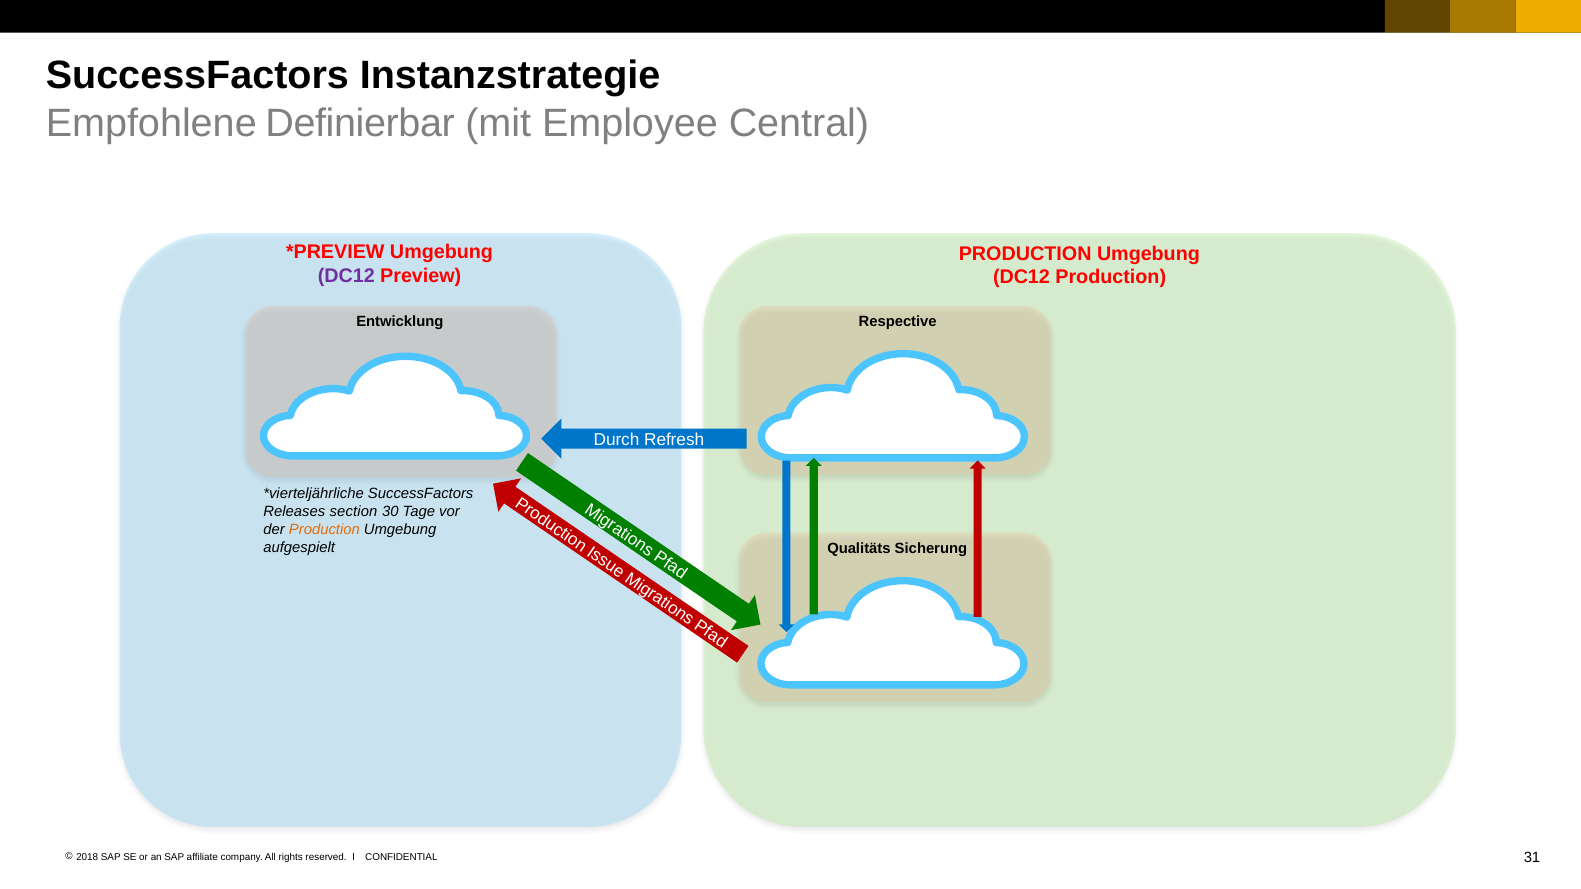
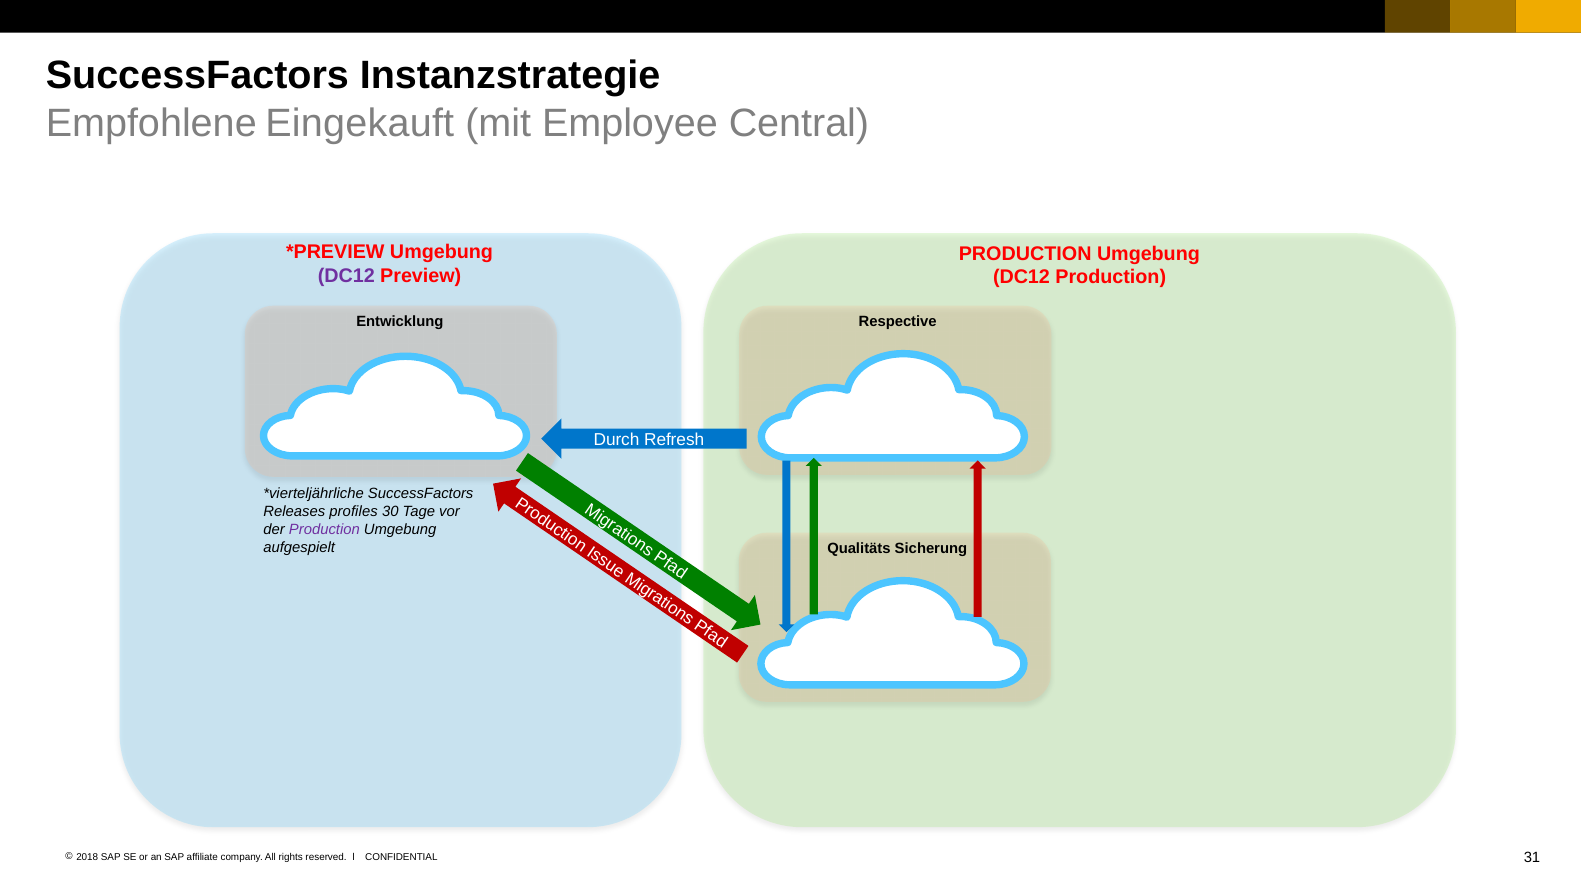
Definierbar: Definierbar -> Eingekauft (360, 123)
section: section -> profiles (354, 512)
Production colour: orange -> purple (324, 529)
